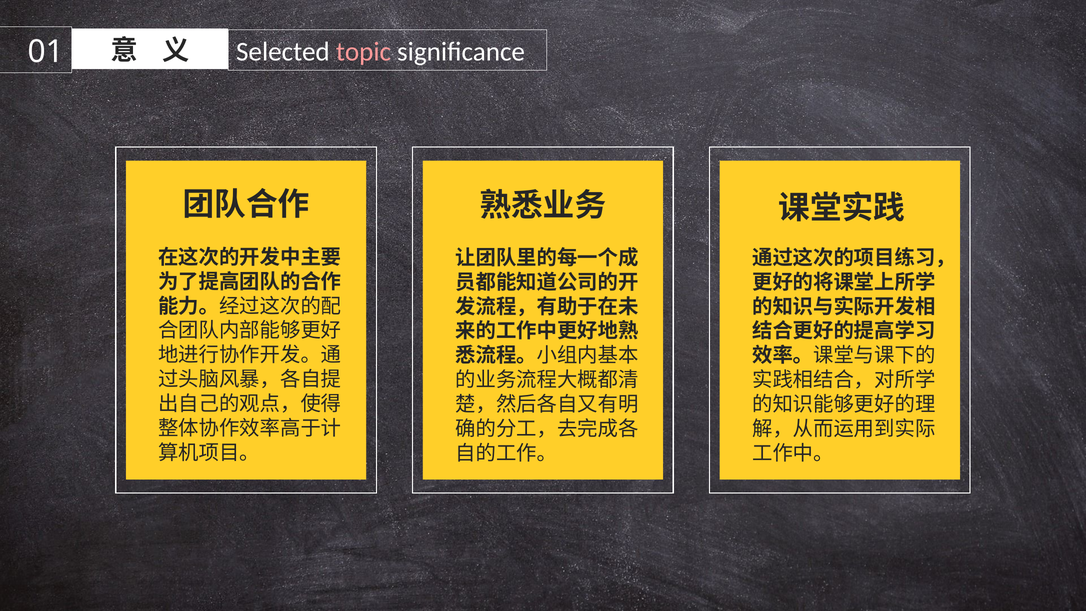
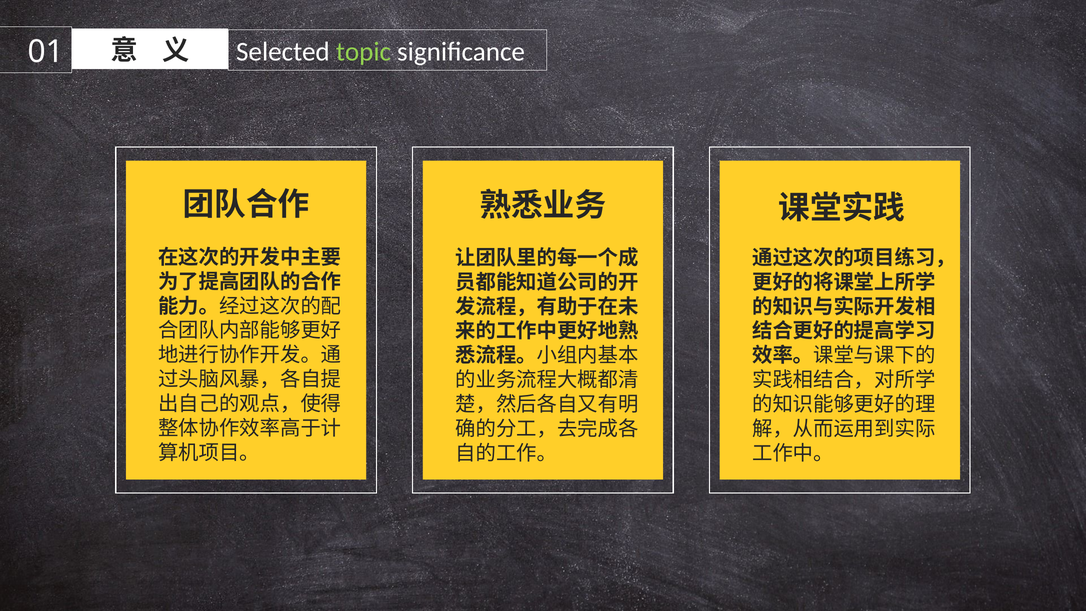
topic colour: pink -> light green (363, 52)
